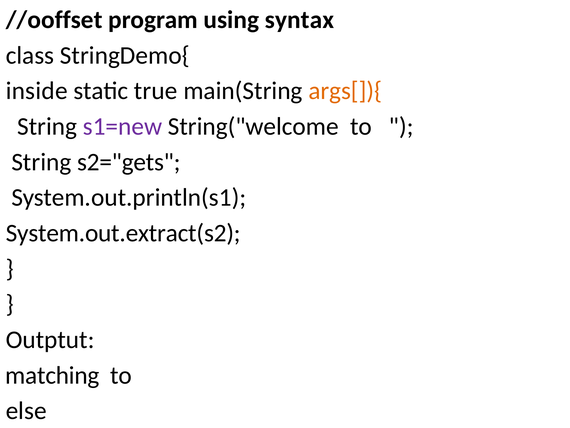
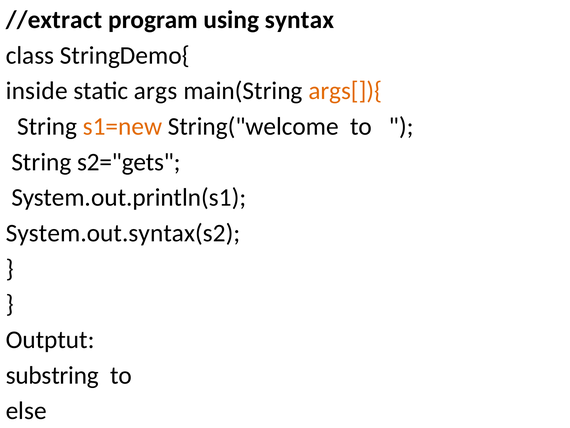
//ooffset: //ooffset -> //extract (54, 20)
true: true -> args (156, 91)
s1=new colour: purple -> orange (122, 126)
System.out.extract(s2: System.out.extract(s2 -> System.out.syntax(s2 (123, 233)
matching: matching -> substring (52, 375)
